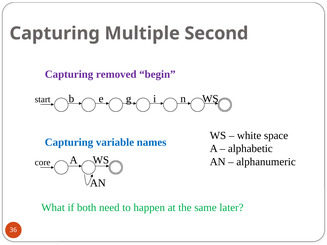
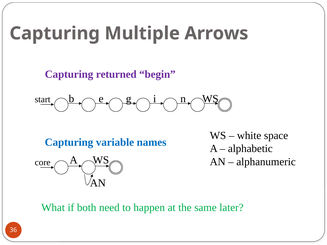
Second: Second -> Arrows (216, 33)
removed: removed -> returned (116, 74)
